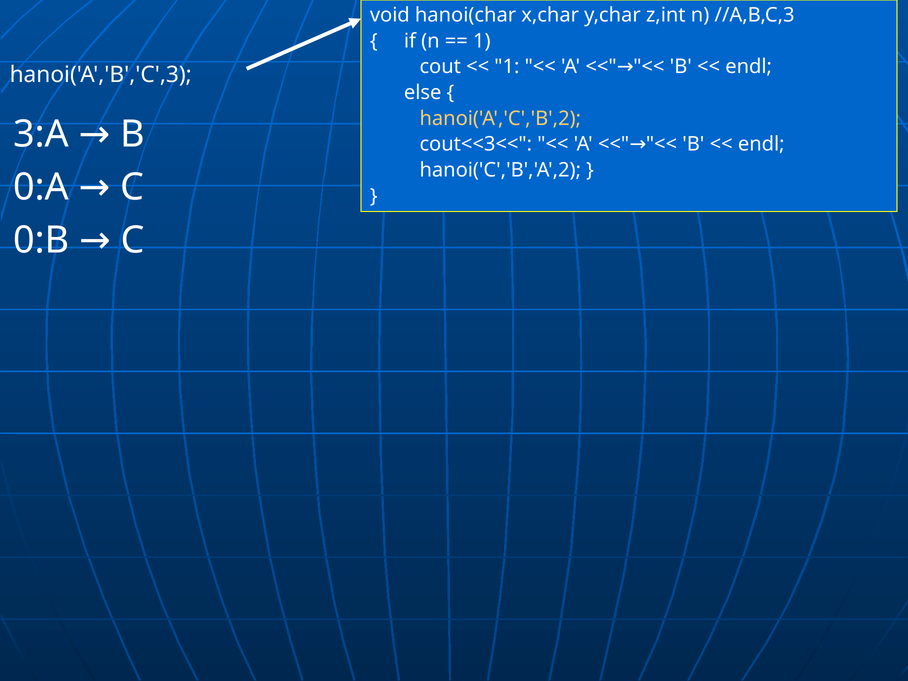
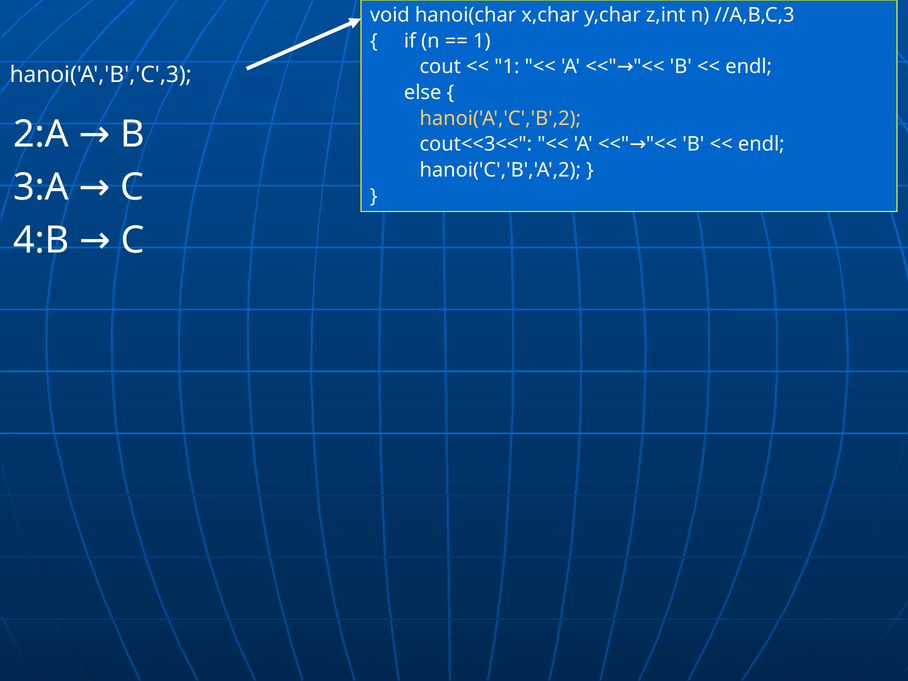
3:A: 3:A -> 2:A (41, 134)
0:A: 0:A -> 3:A (41, 187)
0:B: 0:B -> 4:B (41, 240)
